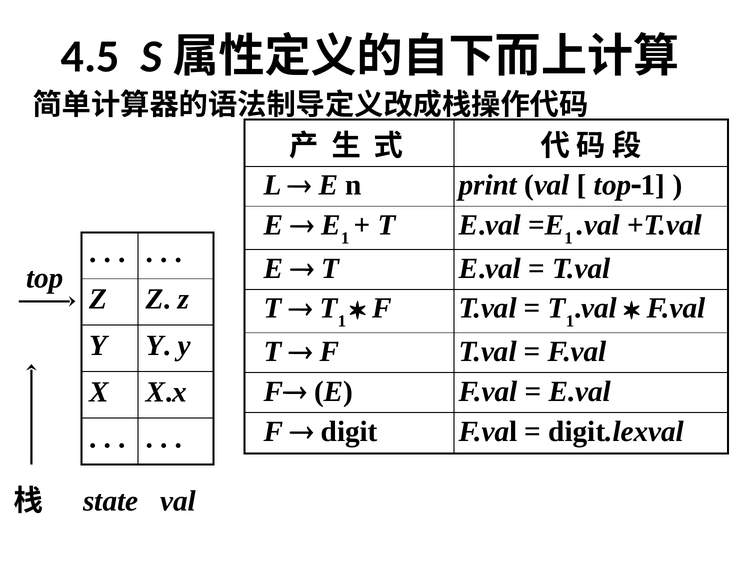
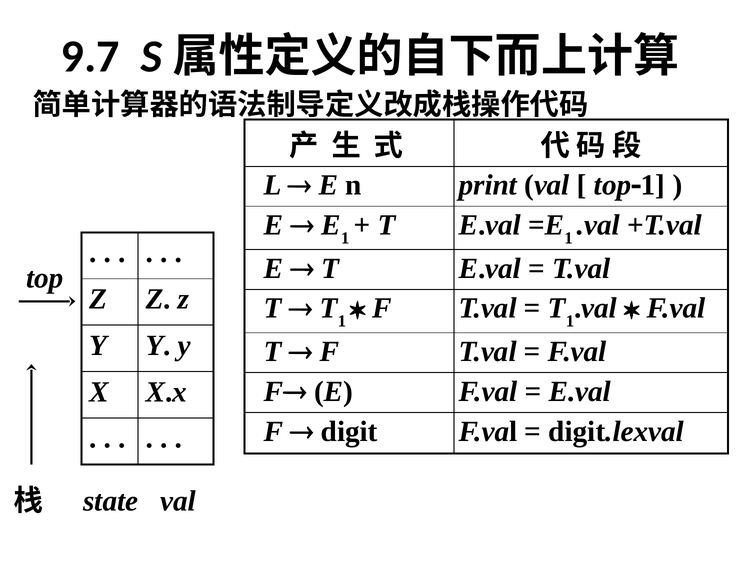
4.5: 4.5 -> 9.7 (90, 57)
